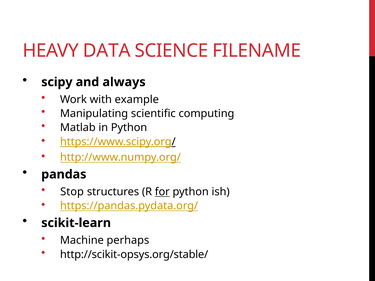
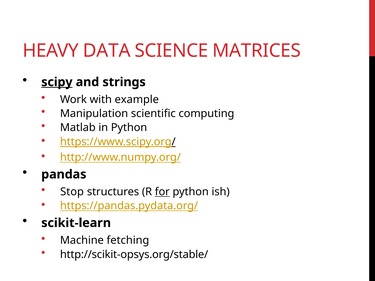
FILENAME: FILENAME -> MATRICES (257, 51)
scipy underline: none -> present (57, 82)
always: always -> strings (124, 82)
Manipulating: Manipulating -> Manipulation (94, 114)
perhaps: perhaps -> fetching (128, 241)
